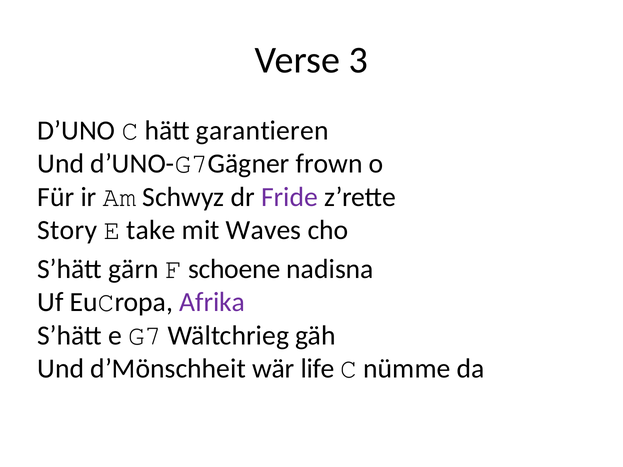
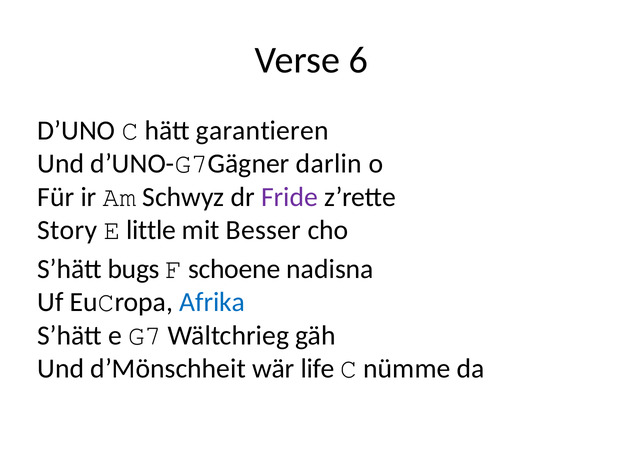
3: 3 -> 6 (358, 60)
frown: frown -> darlin (329, 164)
take: take -> little (151, 230)
Waves: Waves -> Besser (264, 230)
gärn: gärn -> bugs (134, 269)
Afrika colour: purple -> blue (212, 302)
